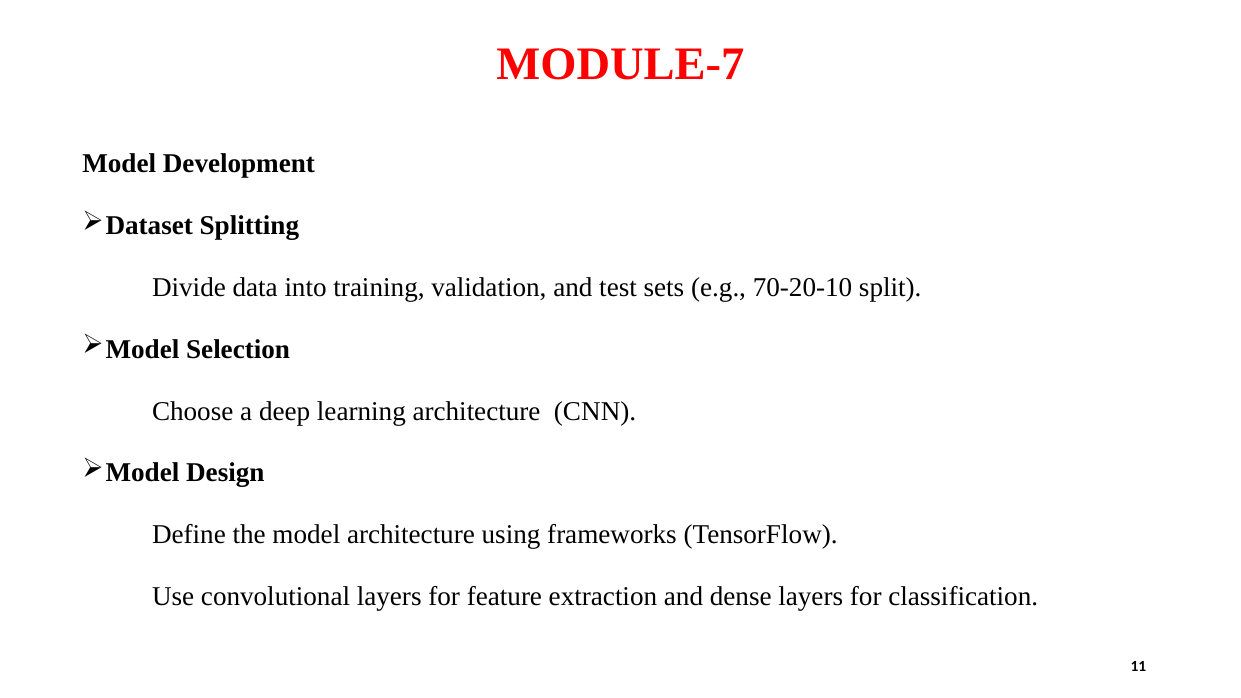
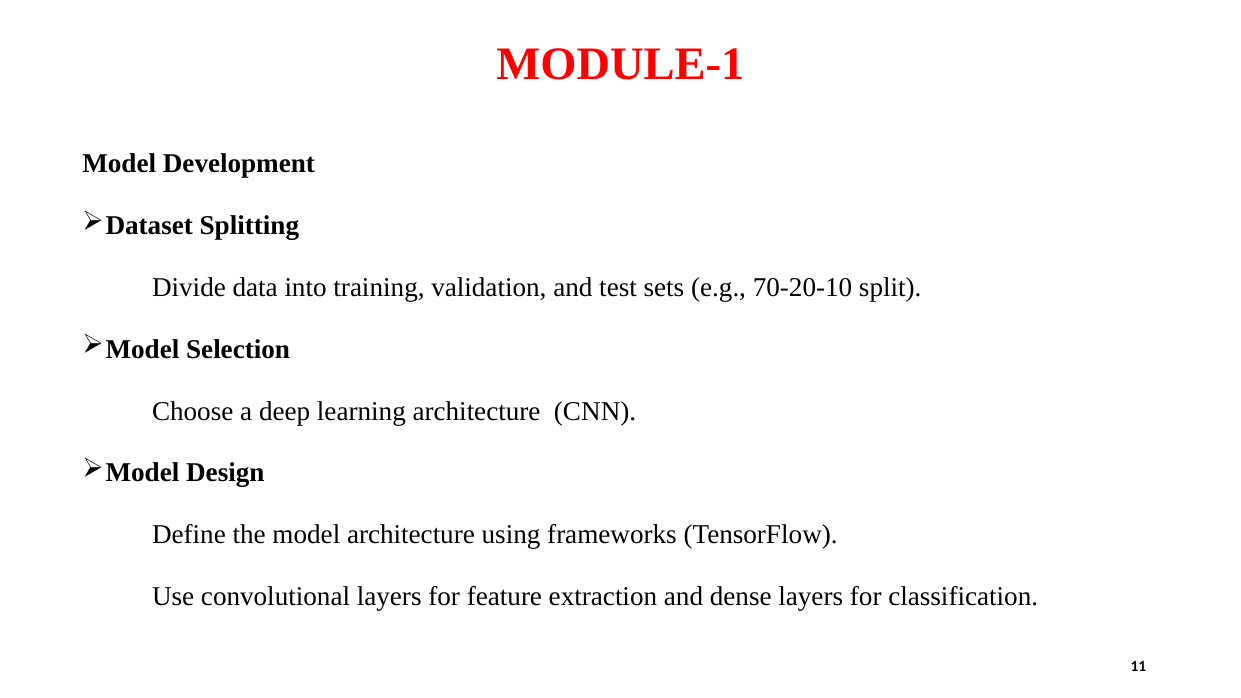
MODULE-7: MODULE-7 -> MODULE-1 (620, 64)
